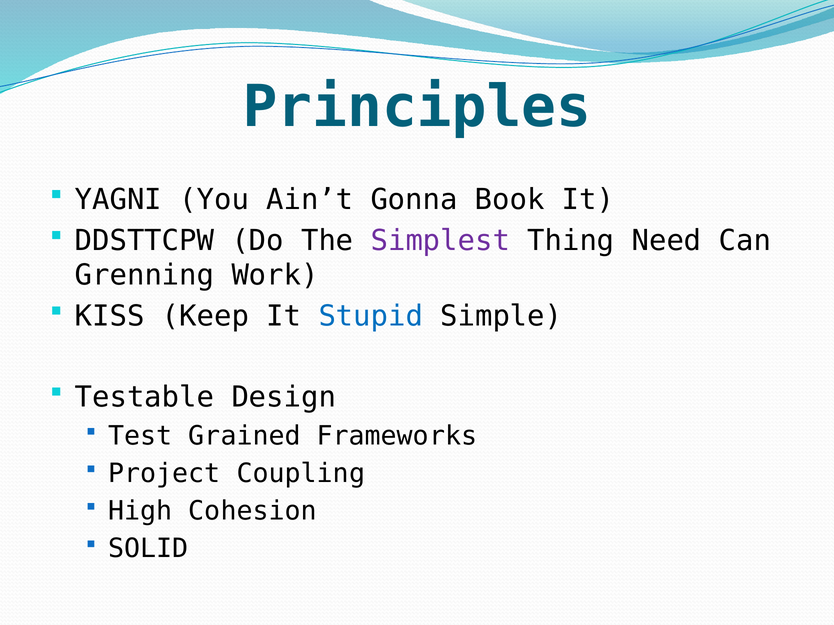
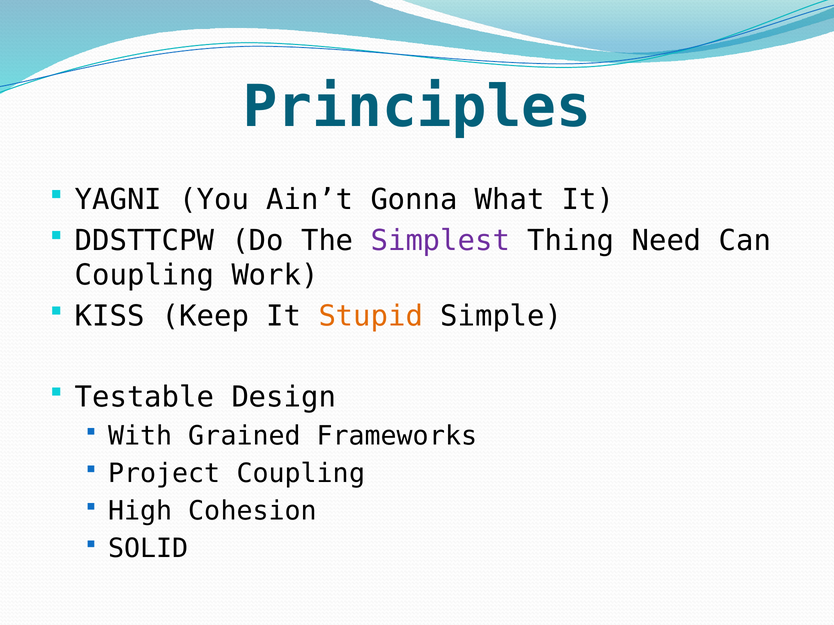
Book: Book -> What (510, 200)
Grenning: Grenning -> Coupling (145, 276)
Stupid colour: blue -> orange (371, 316)
Test: Test -> With (140, 436)
